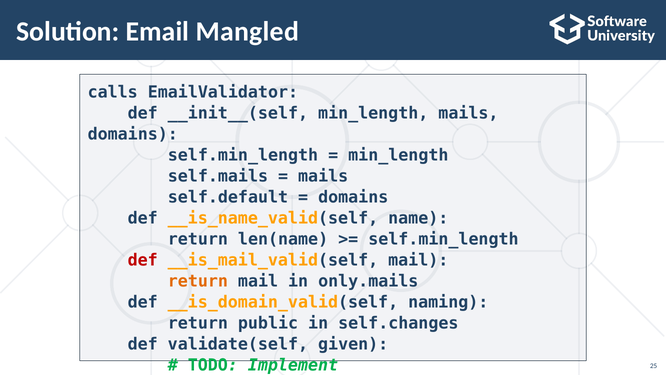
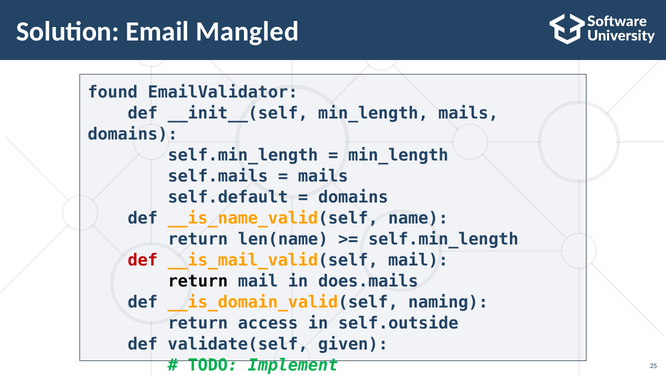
calls: calls -> found (113, 92)
return colour: orange -> black (198, 281)
only.mails: only.mails -> does.mails (368, 281)
public: public -> access (268, 323)
self.changes: self.changes -> self.outside (398, 323)
